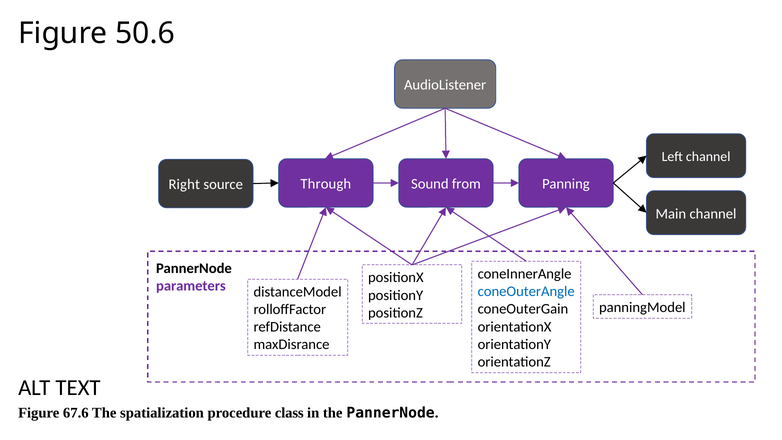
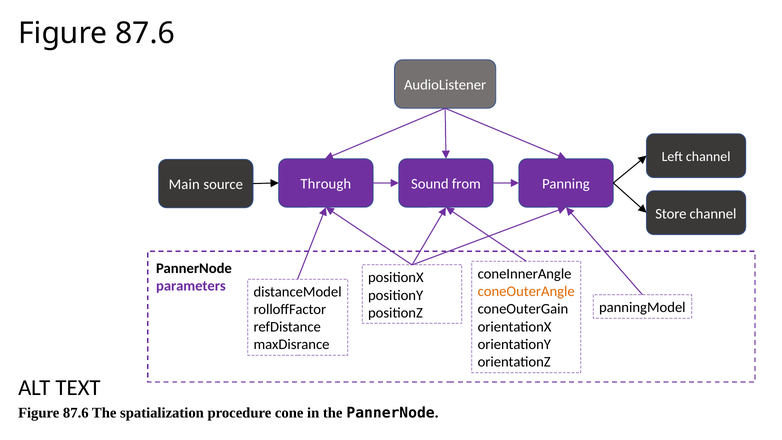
50.6: 50.6 -> 87.6 (145, 33)
Right: Right -> Main (184, 185)
Main: Main -> Store (671, 214)
coneOuterAngle colour: blue -> orange (526, 291)
67.6: 67.6 -> 87.6 (76, 413)
class: class -> cone (289, 413)
